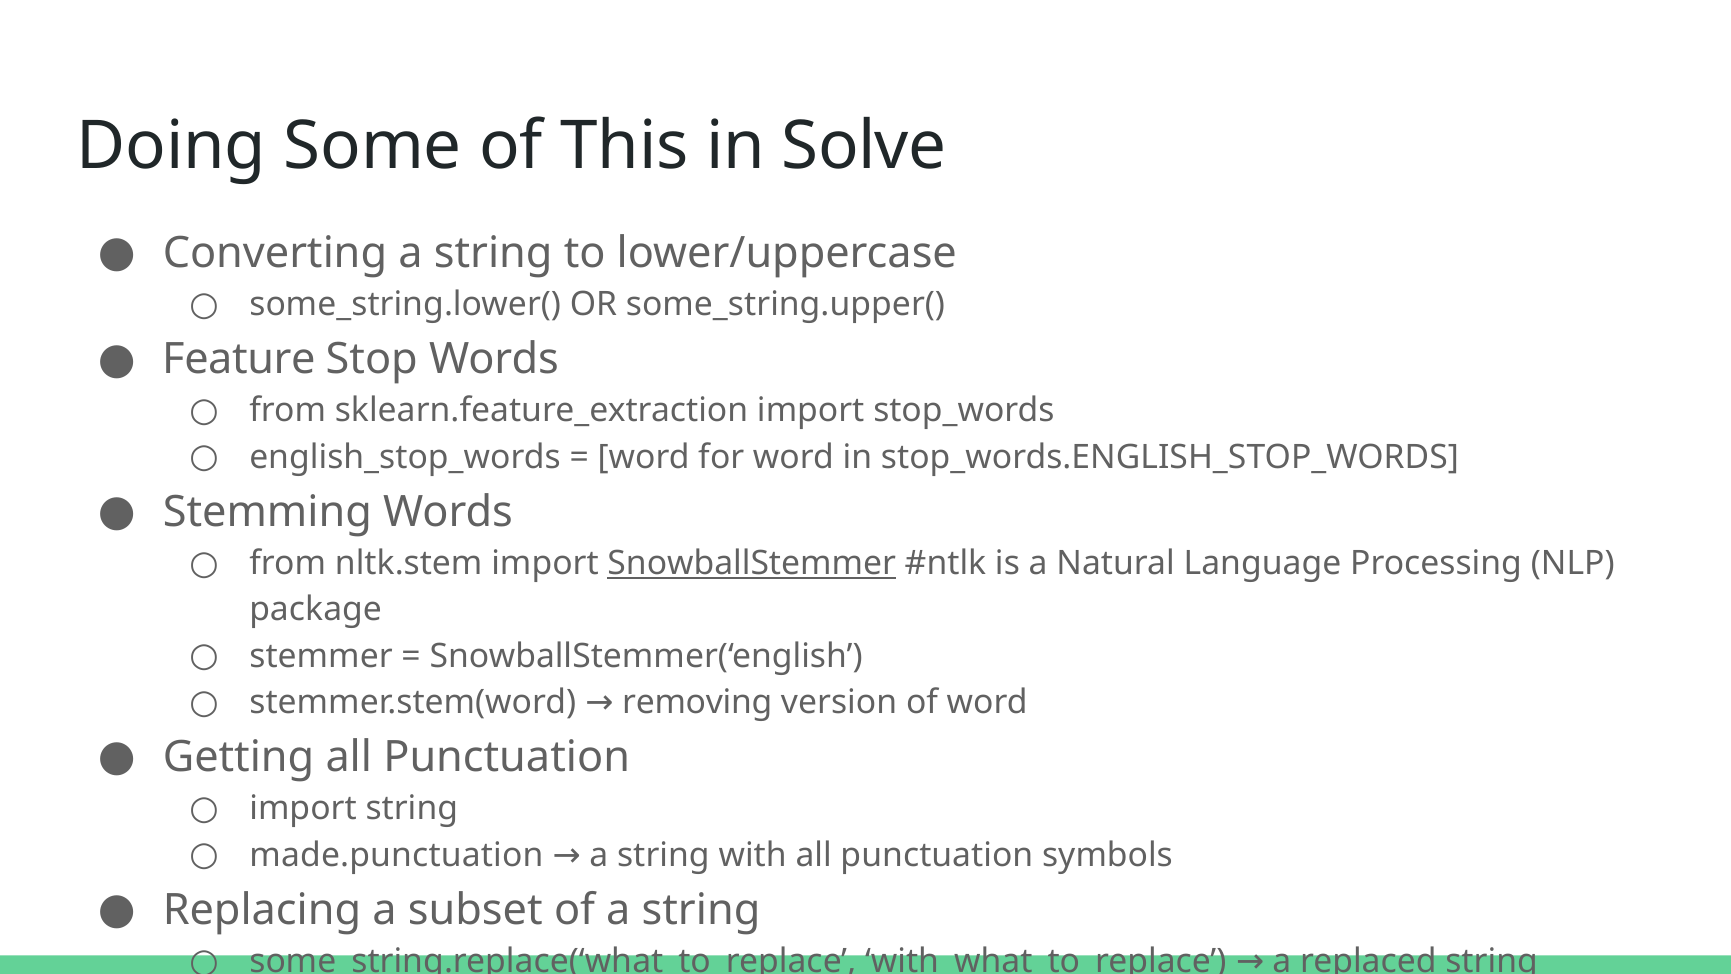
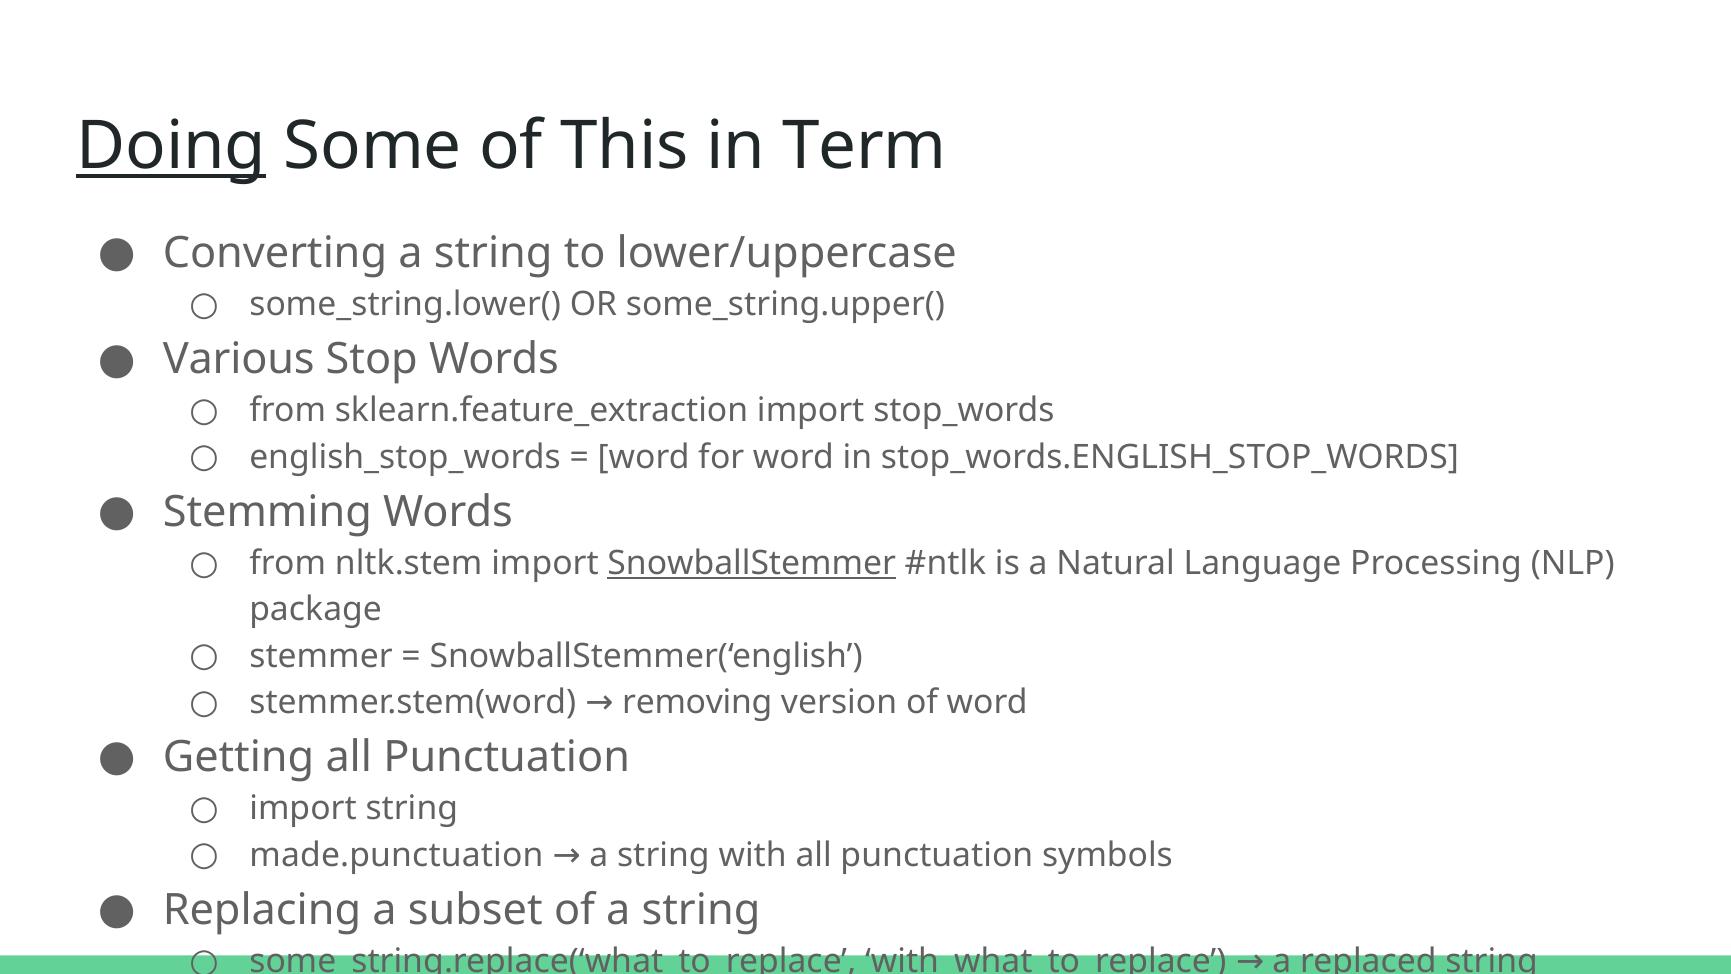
Doing underline: none -> present (171, 147)
Solve: Solve -> Term (864, 147)
Feature: Feature -> Various (239, 359)
